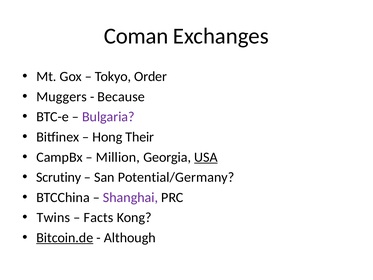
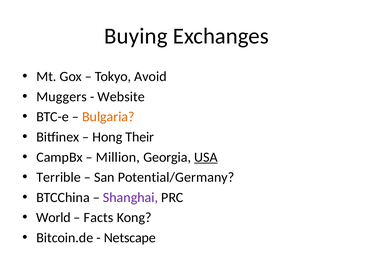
Coman: Coman -> Buying (136, 36)
Order: Order -> Avoid (150, 77)
Because: Because -> Website (121, 97)
Bulgaria colour: purple -> orange (108, 117)
Scrutiny: Scrutiny -> Terrible (59, 177)
Twins: Twins -> World (53, 217)
Bitcoin.de underline: present -> none (65, 237)
Although: Although -> Netscape (130, 237)
